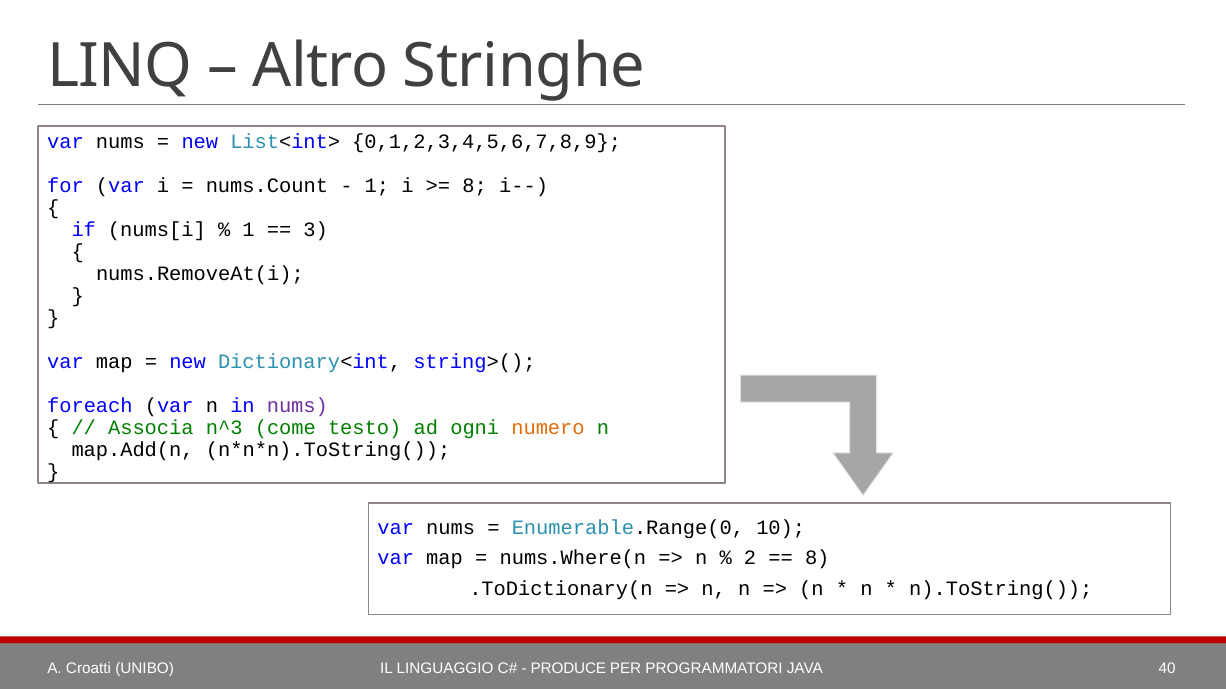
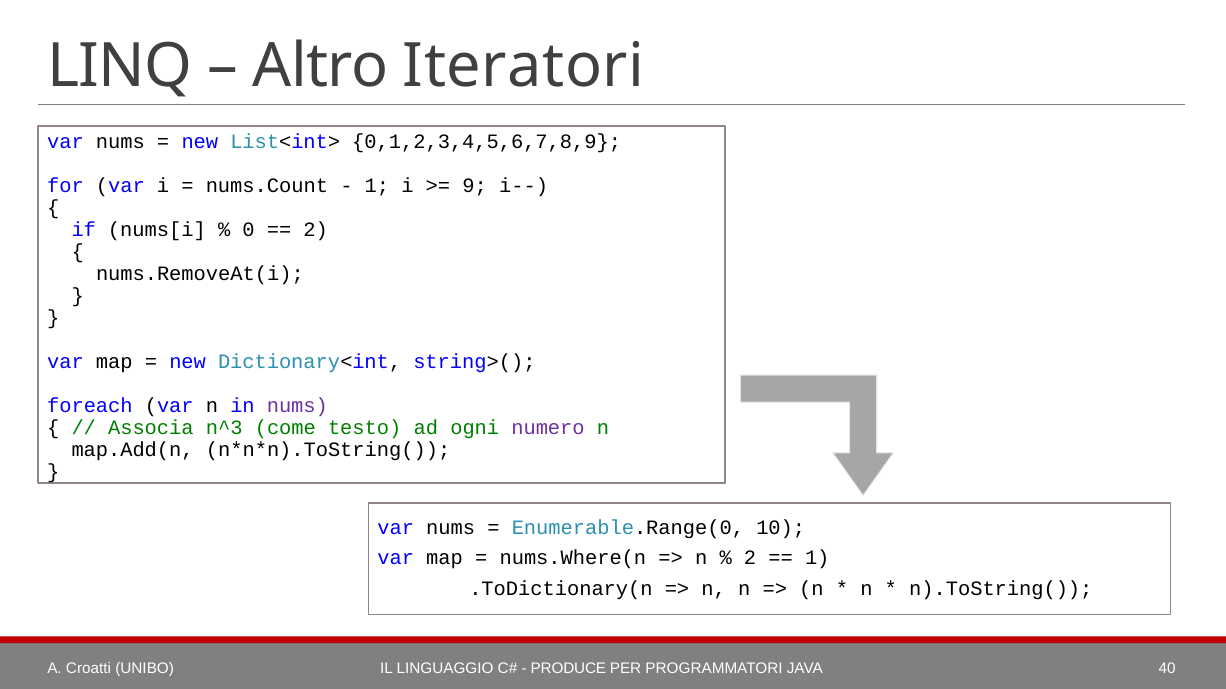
Stringhe: Stringhe -> Iteratori (524, 66)
8: 8 -> 9 (475, 186)
1: 1 -> 0 (249, 230)
3: 3 -> 2 (316, 230)
numero colour: orange -> purple (548, 428)
8: 8 -> 1 (817, 558)
